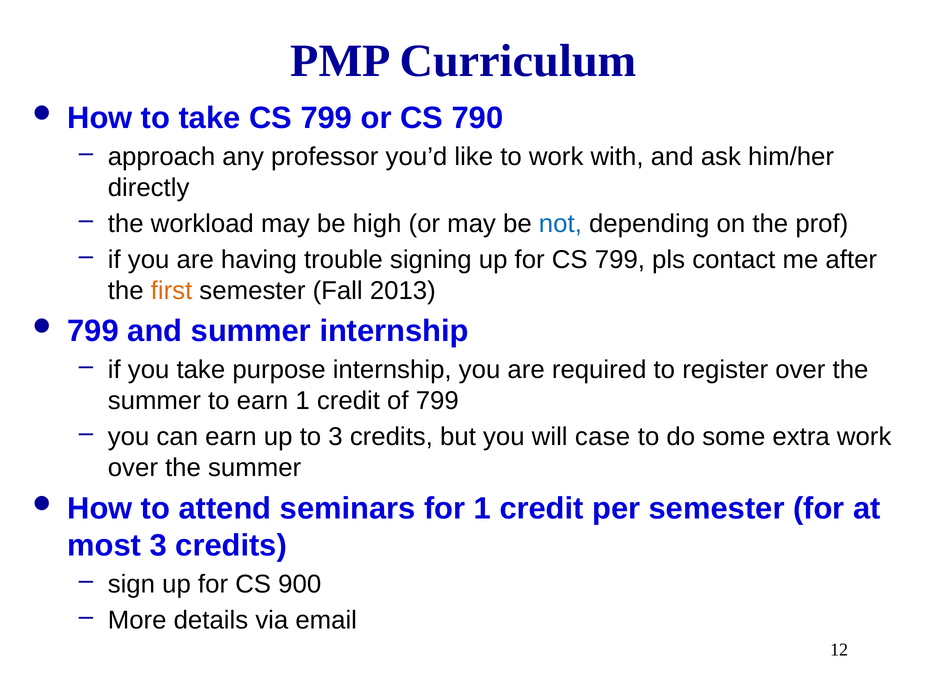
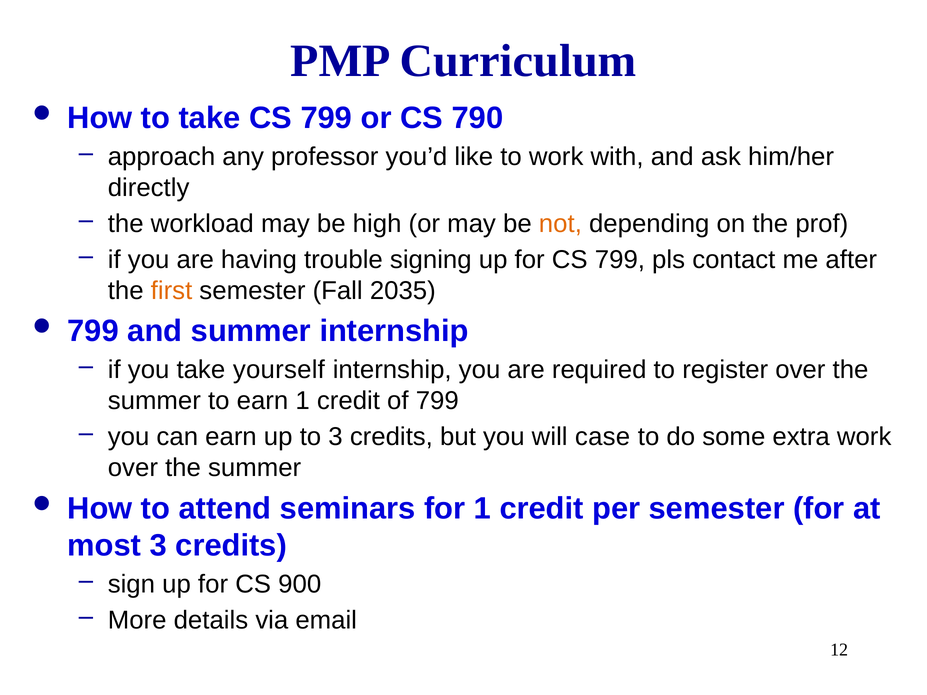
not colour: blue -> orange (560, 224)
2013: 2013 -> 2035 (403, 291)
purpose: purpose -> yourself (279, 370)
